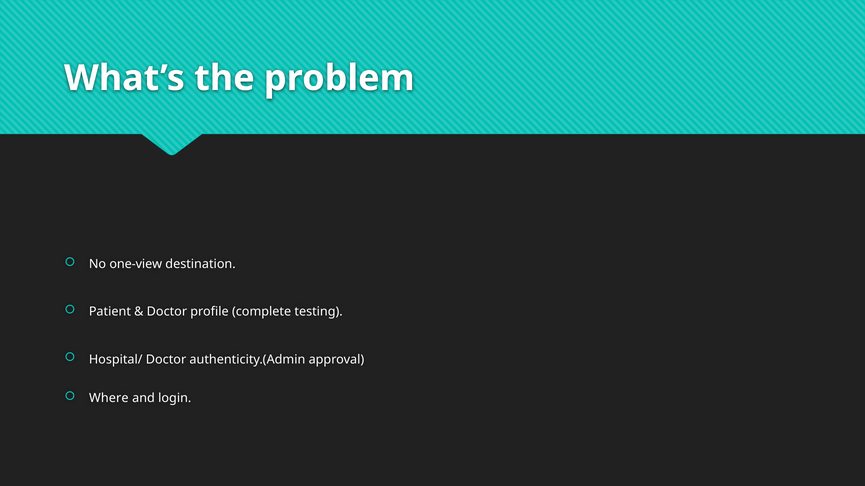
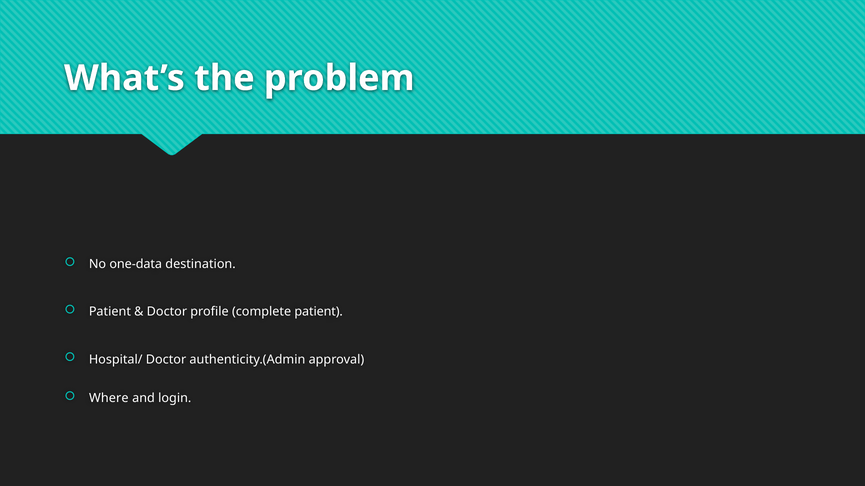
one-view: one-view -> one-data (136, 265)
complete testing: testing -> patient (319, 312)
